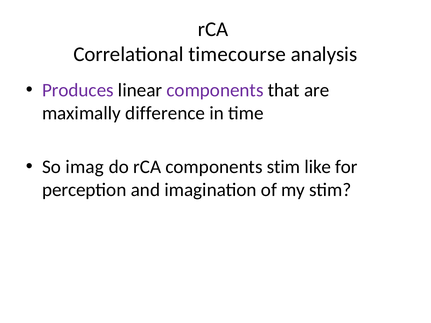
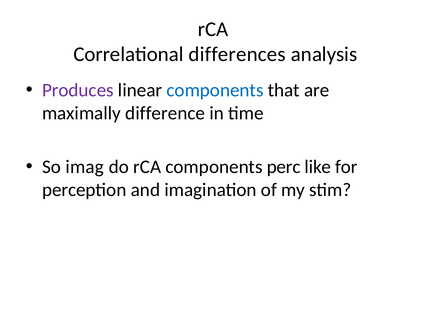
timecourse: timecourse -> differences (237, 54)
components colour: purple -> blue (215, 90)
components stim: stim -> perc (284, 167)
